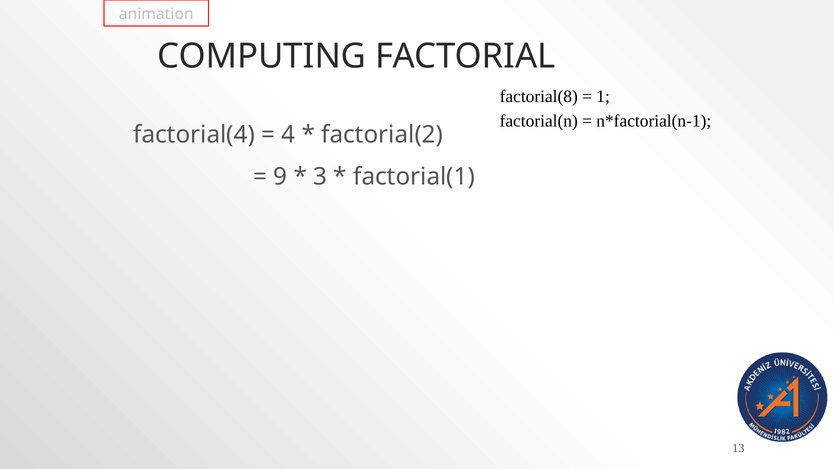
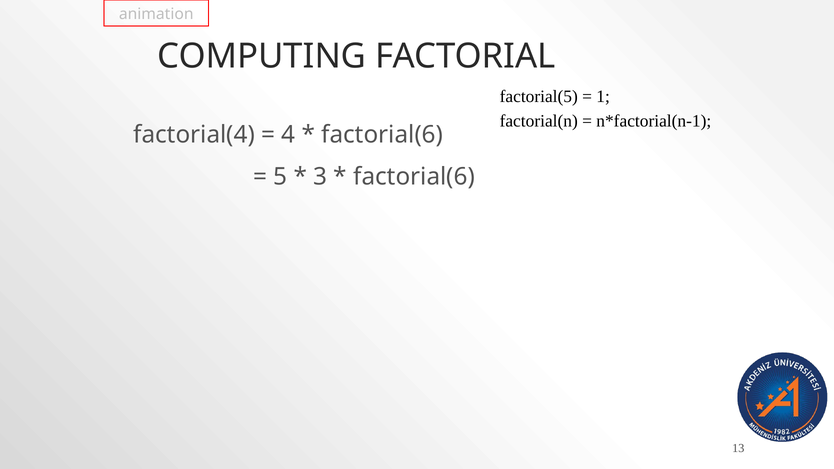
factorial(8: factorial(8 -> factorial(5 (539, 97)
factorial(2: factorial(2 -> factorial(6 (382, 135)
9: 9 -> 5 (280, 177)
factorial(1: factorial(1 -> factorial(6 (414, 177)
